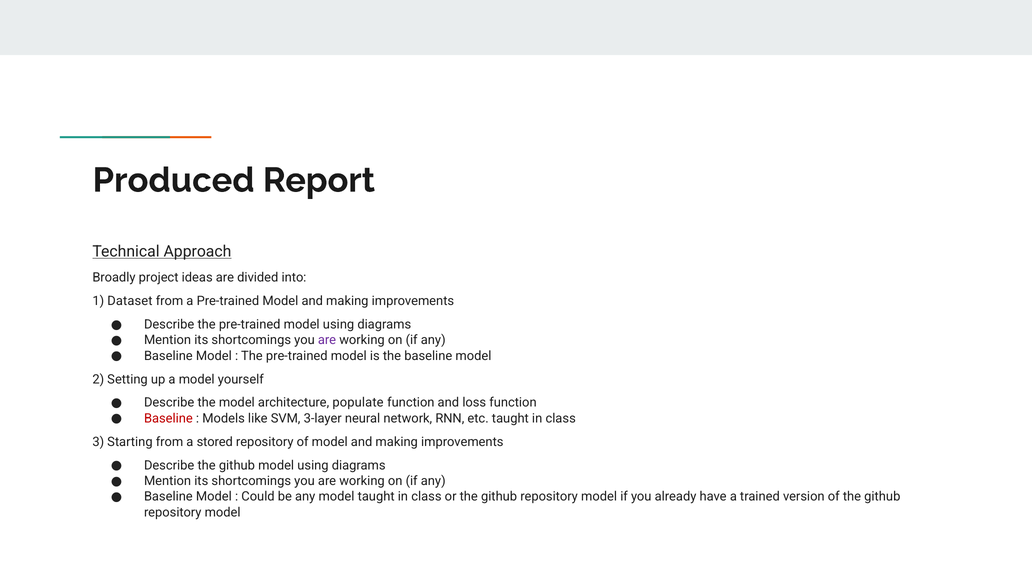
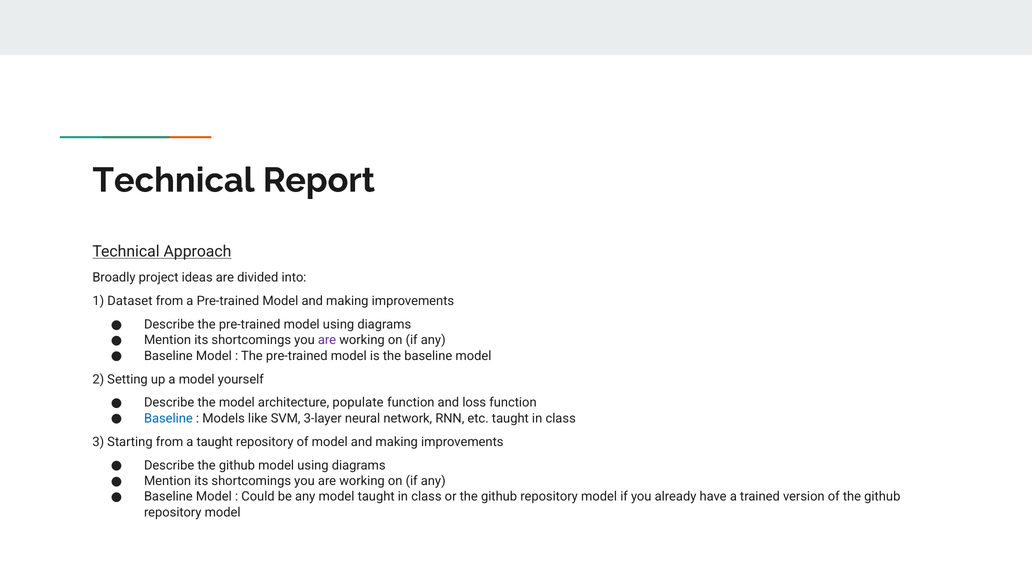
Produced: Produced -> Technical (174, 180)
Baseline colour: red -> blue (168, 418)
a stored: stored -> taught (215, 441)
